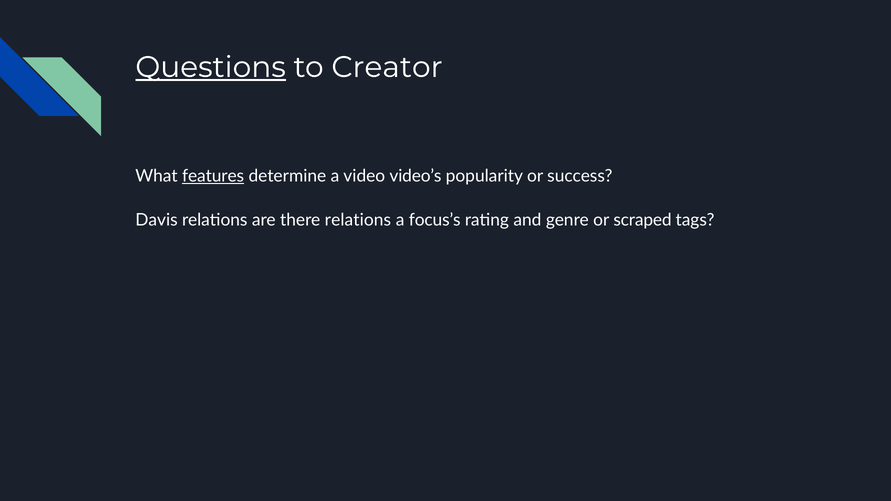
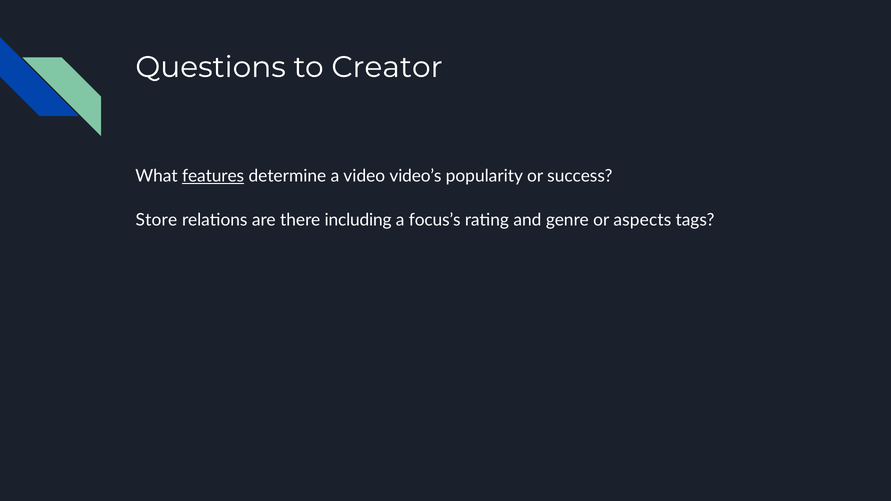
Questions underline: present -> none (211, 67)
Davis: Davis -> Store (156, 220)
there relations: relations -> including (358, 220)
scraped: scraped -> aspects (642, 220)
